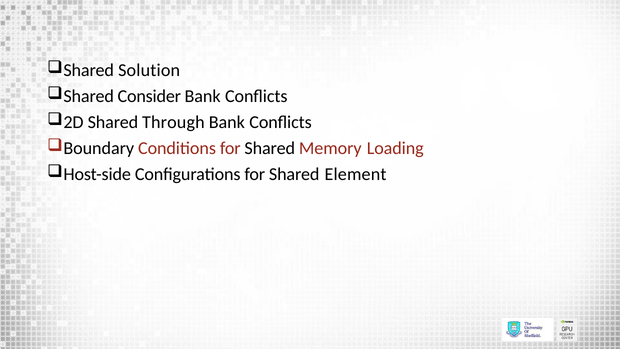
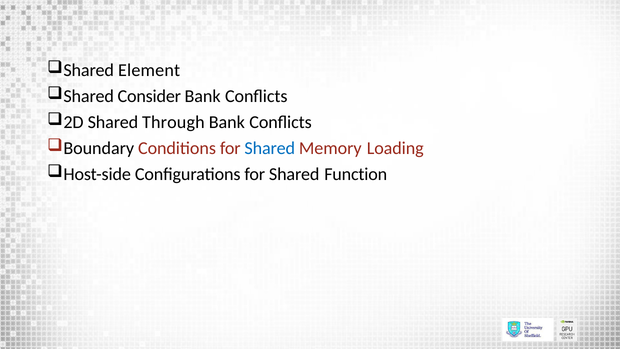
Solution: Solution -> Element (149, 70)
Shared colour: black -> blue (270, 148)
Element: Element -> Function (356, 174)
